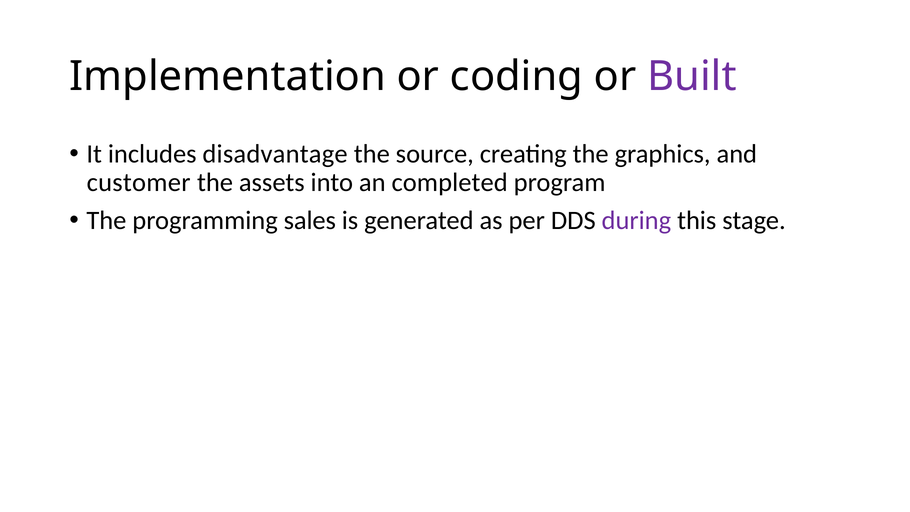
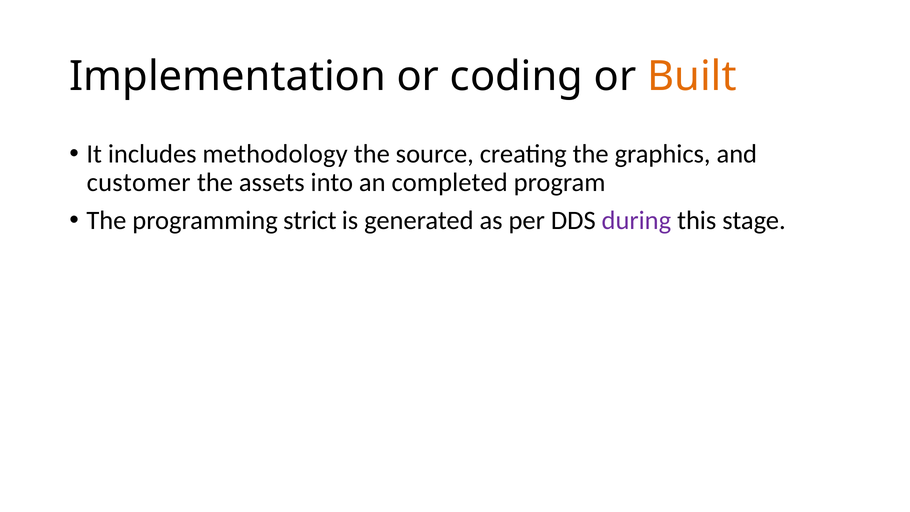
Built colour: purple -> orange (692, 76)
disadvantage: disadvantage -> methodology (275, 154)
sales: sales -> strict (310, 221)
